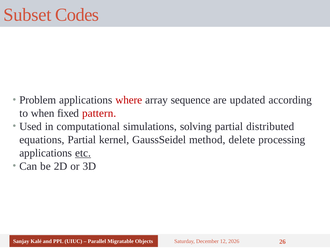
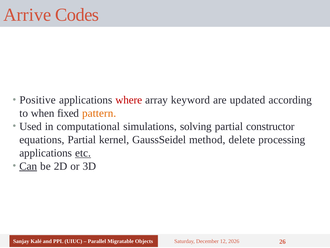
Subset: Subset -> Arrive (27, 15)
Problem: Problem -> Positive (38, 100)
sequence: sequence -> keyword (190, 100)
pattern colour: red -> orange (99, 113)
distributed: distributed -> constructor (270, 126)
Can underline: none -> present (28, 166)
